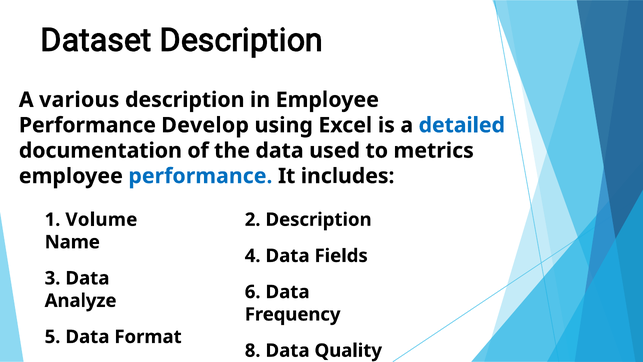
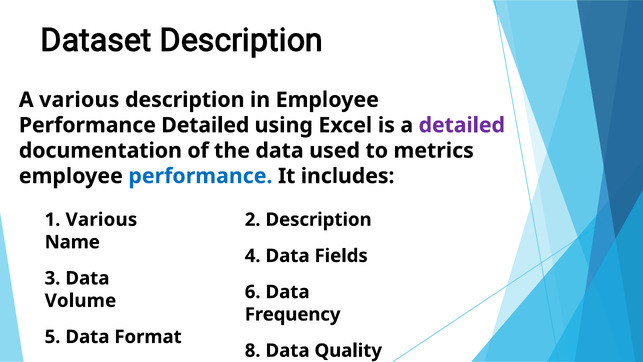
Performance Develop: Develop -> Detailed (205, 125)
detailed colour: blue -> purple (462, 125)
1 Volume: Volume -> Various (101, 220)
Analyze: Analyze -> Volume (80, 301)
